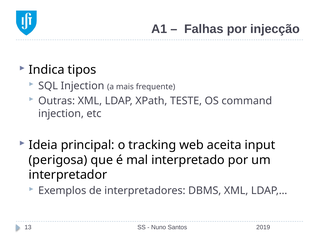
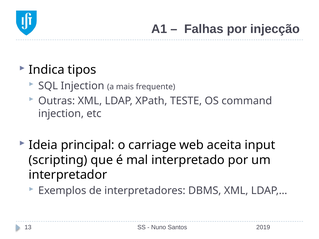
tracking: tracking -> carriage (152, 145)
perigosa: perigosa -> scripting (58, 160)
